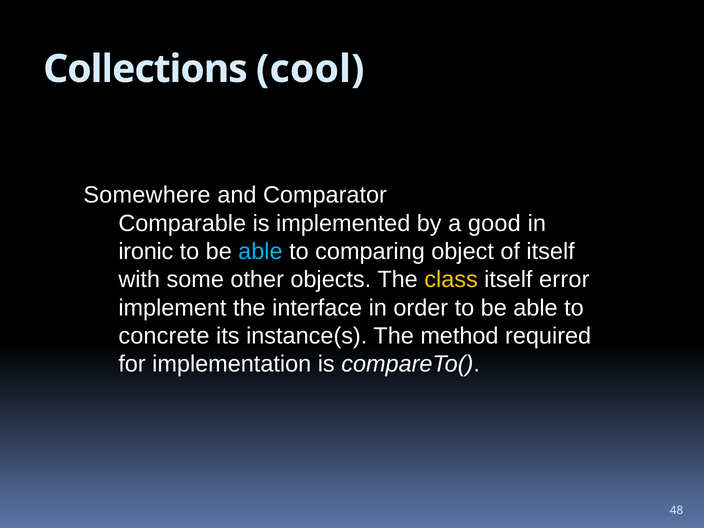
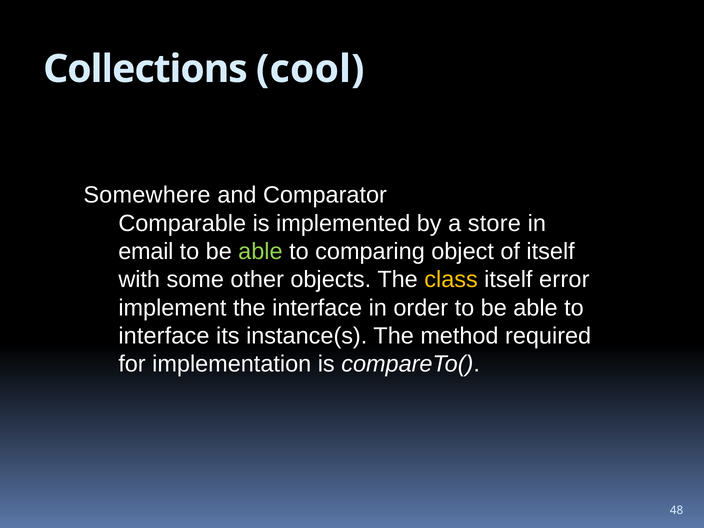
good: good -> store (494, 223)
ironic: ironic -> email (146, 251)
able colour: light blue -> light green (260, 251)
concrete: concrete -> interface (164, 336)
